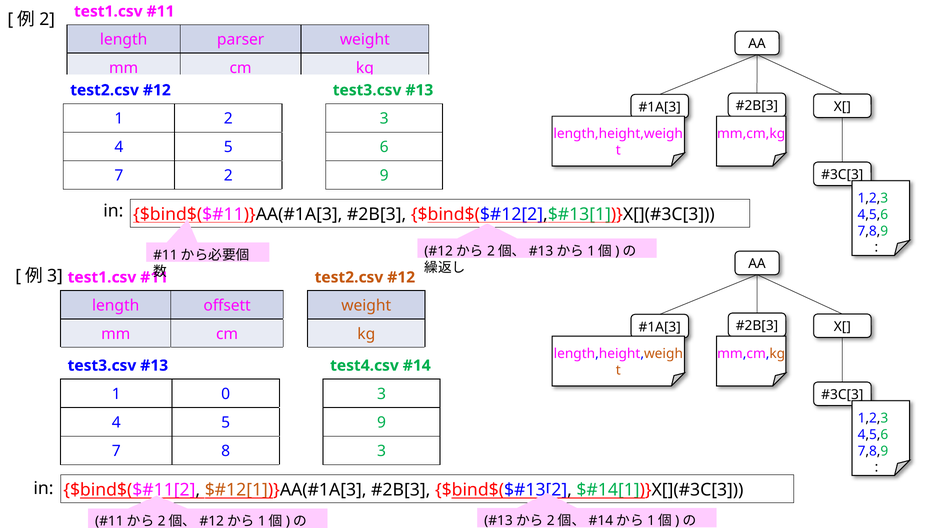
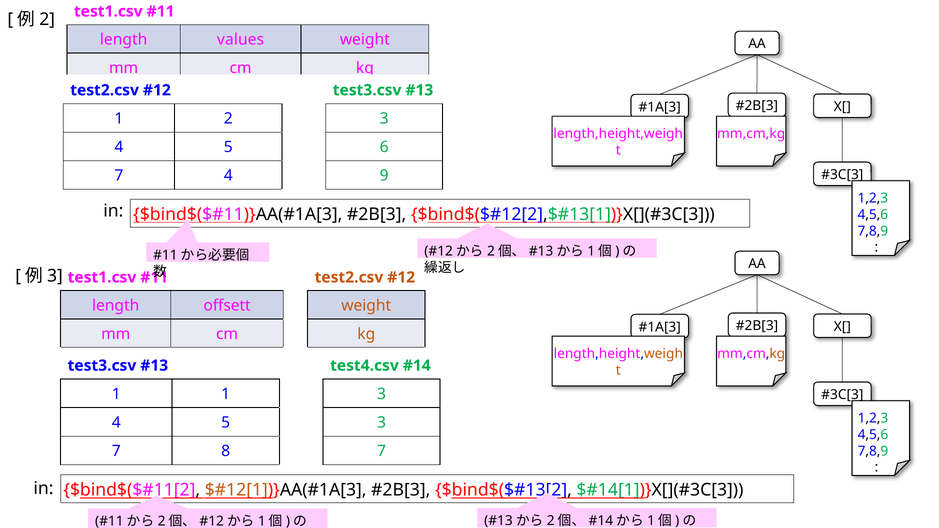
parser: parser -> values (241, 40)
7 2: 2 -> 4 (228, 176)
1 0: 0 -> 1 (226, 394)
5 9: 9 -> 3 (382, 423)
8 3: 3 -> 7 (382, 451)
